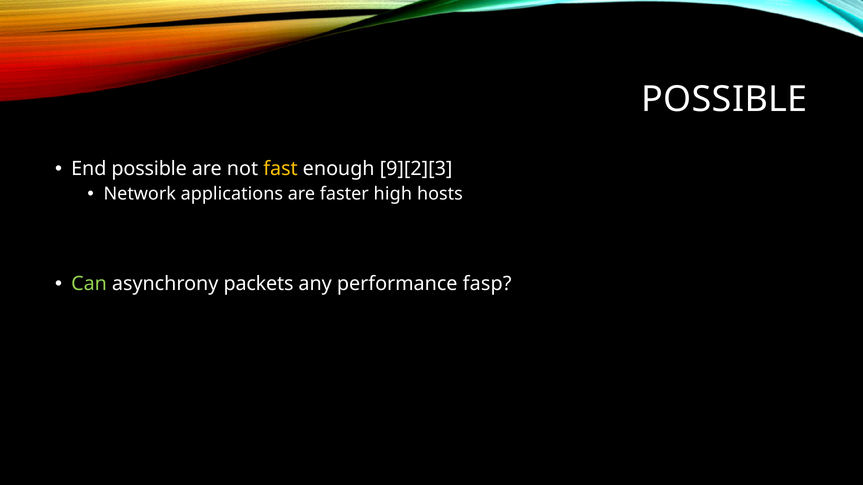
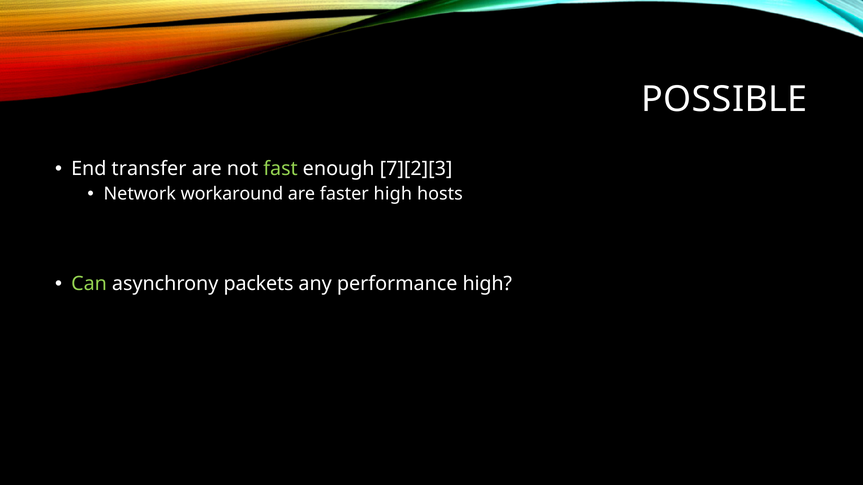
End possible: possible -> transfer (149, 169)
fast colour: yellow -> light green (281, 169)
9][2][3: 9][2][3 -> 7][2][3 (416, 169)
applications: applications -> workaround (232, 194)
performance fasp: fasp -> high (487, 284)
